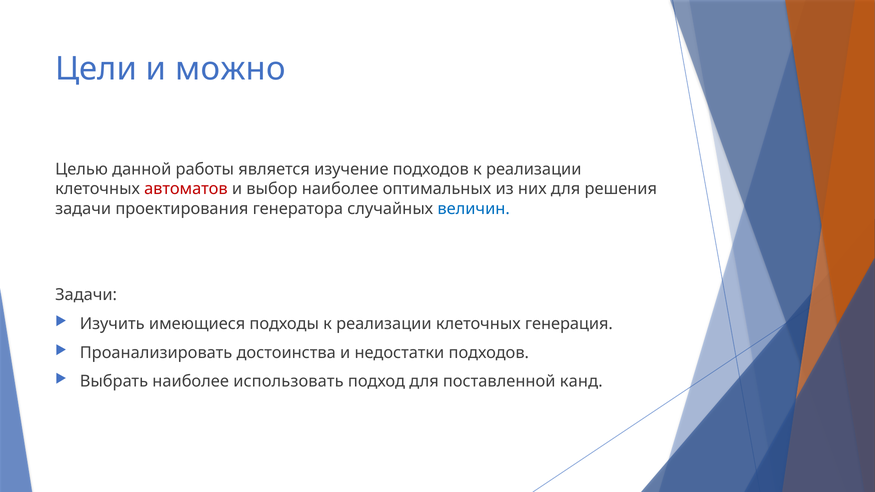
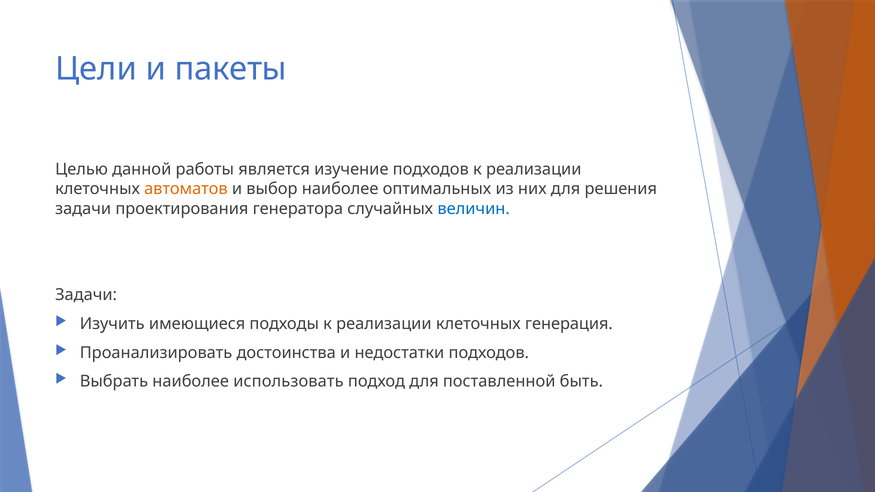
можно: можно -> пакеты (231, 69)
автоматов colour: red -> orange (186, 189)
канд: канд -> быть (581, 382)
